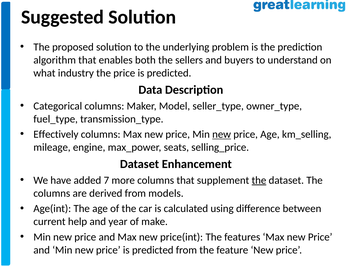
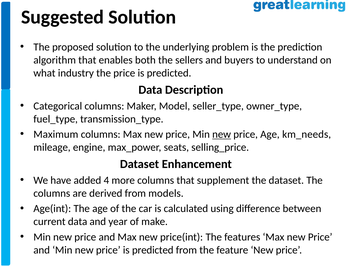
Effectively: Effectively -> Maximum (56, 134)
km_selling: km_selling -> km_needs (307, 134)
7: 7 -> 4 (106, 180)
the underline: present -> none (259, 180)
current help: help -> data (78, 221)
